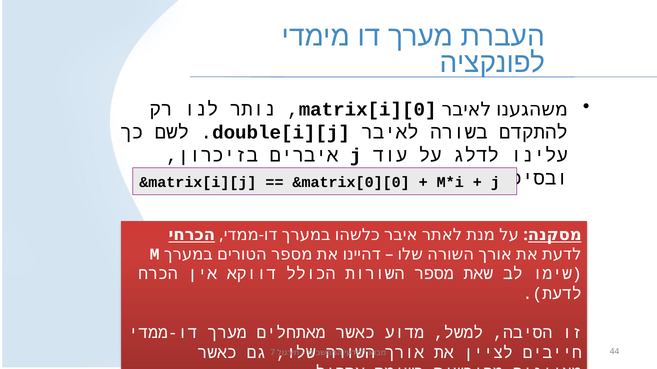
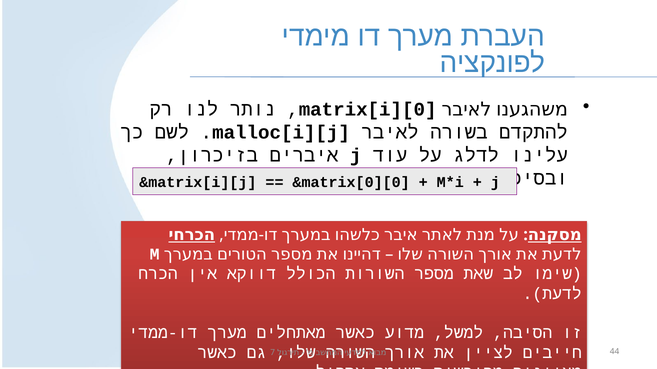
double[i][j: double[i][j -> malloc[i][j (281, 133)
